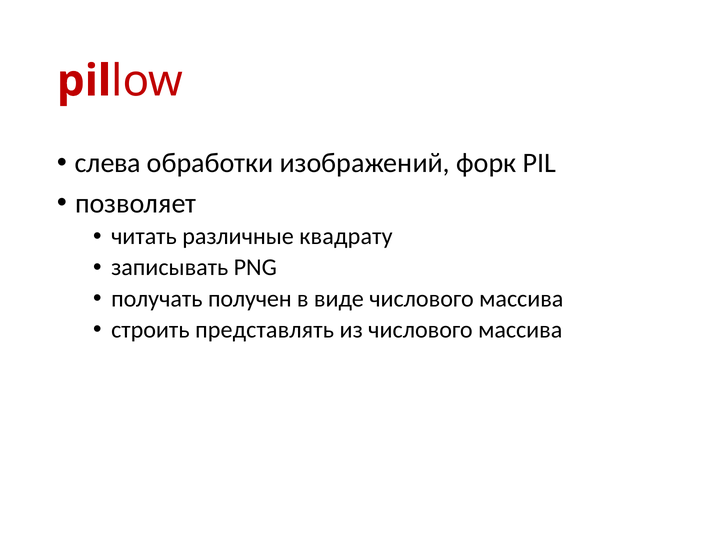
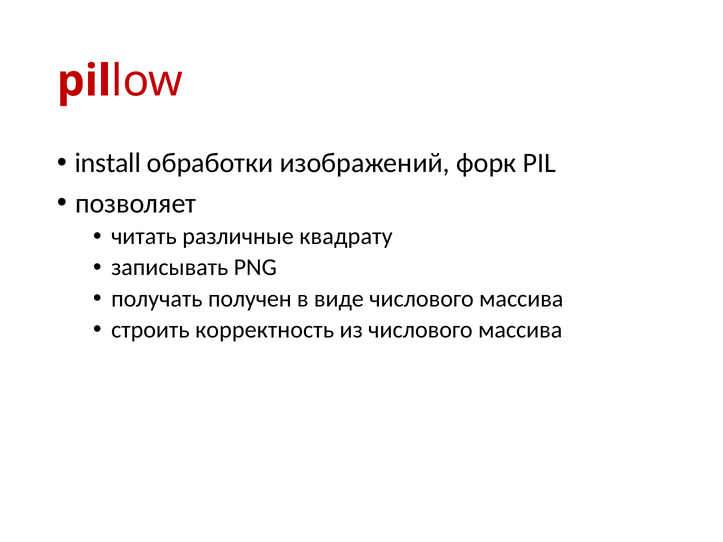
слева: слева -> install (108, 163)
представлять: представлять -> корректность (265, 330)
